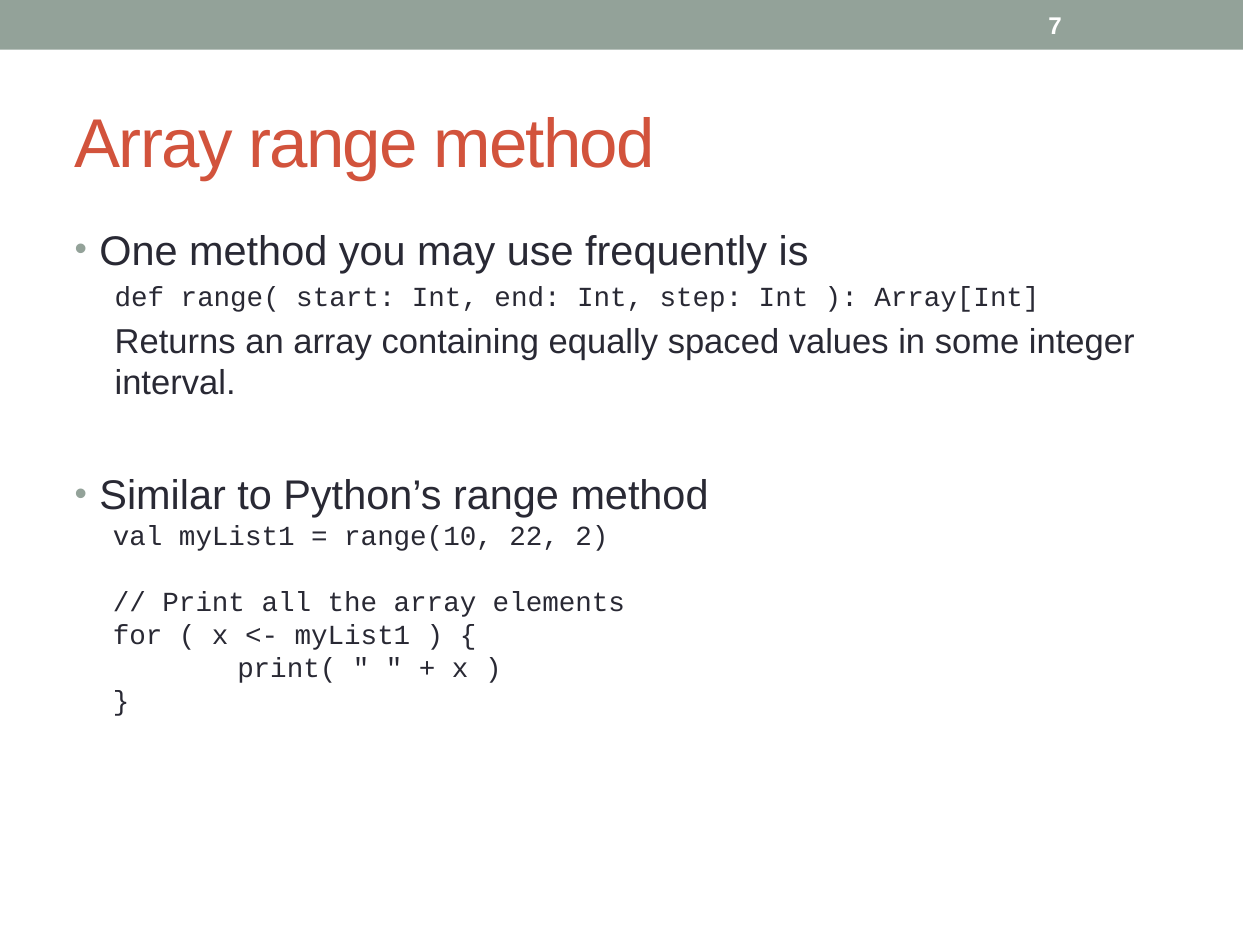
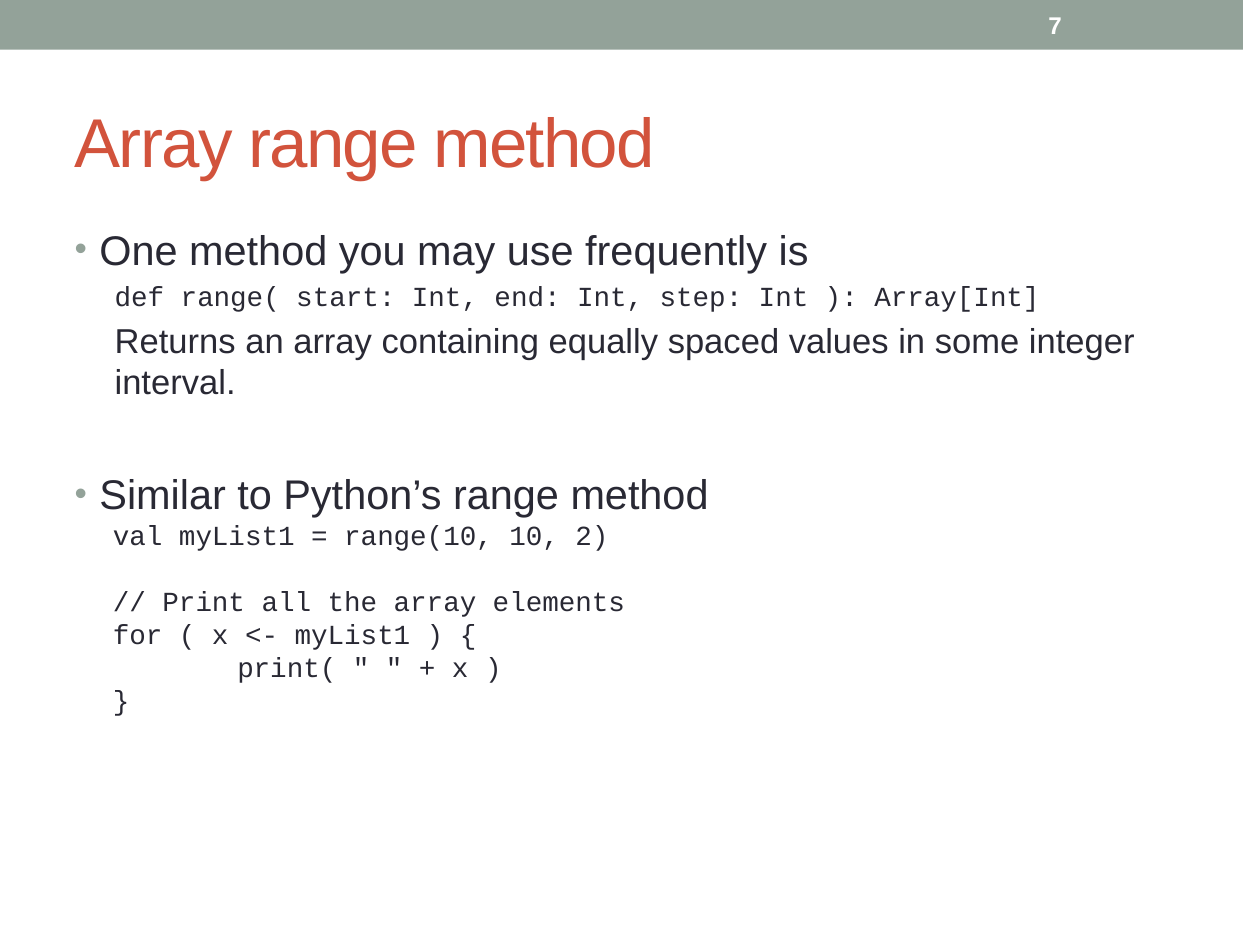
22: 22 -> 10 (534, 536)
